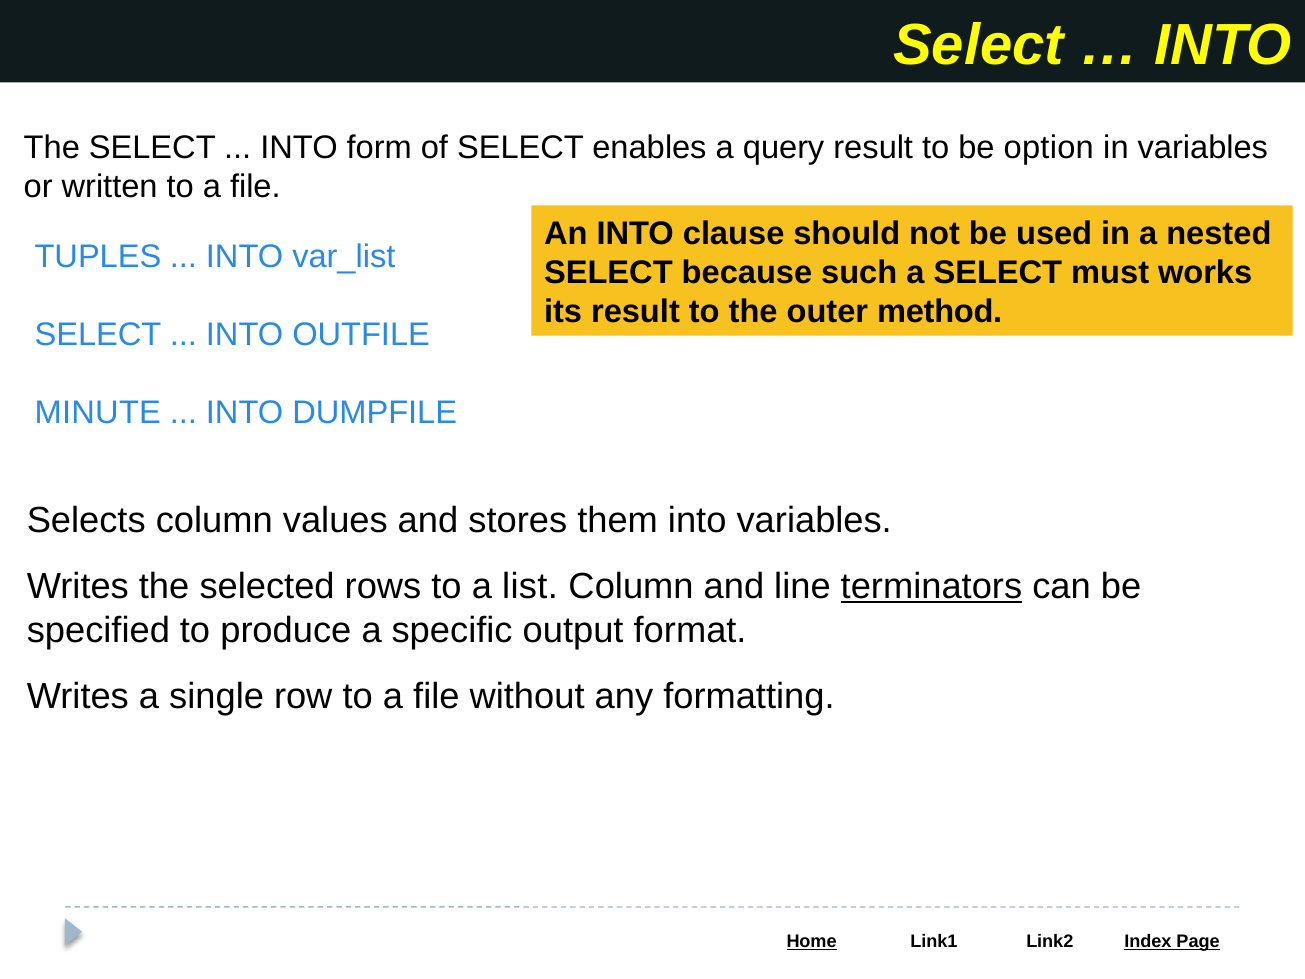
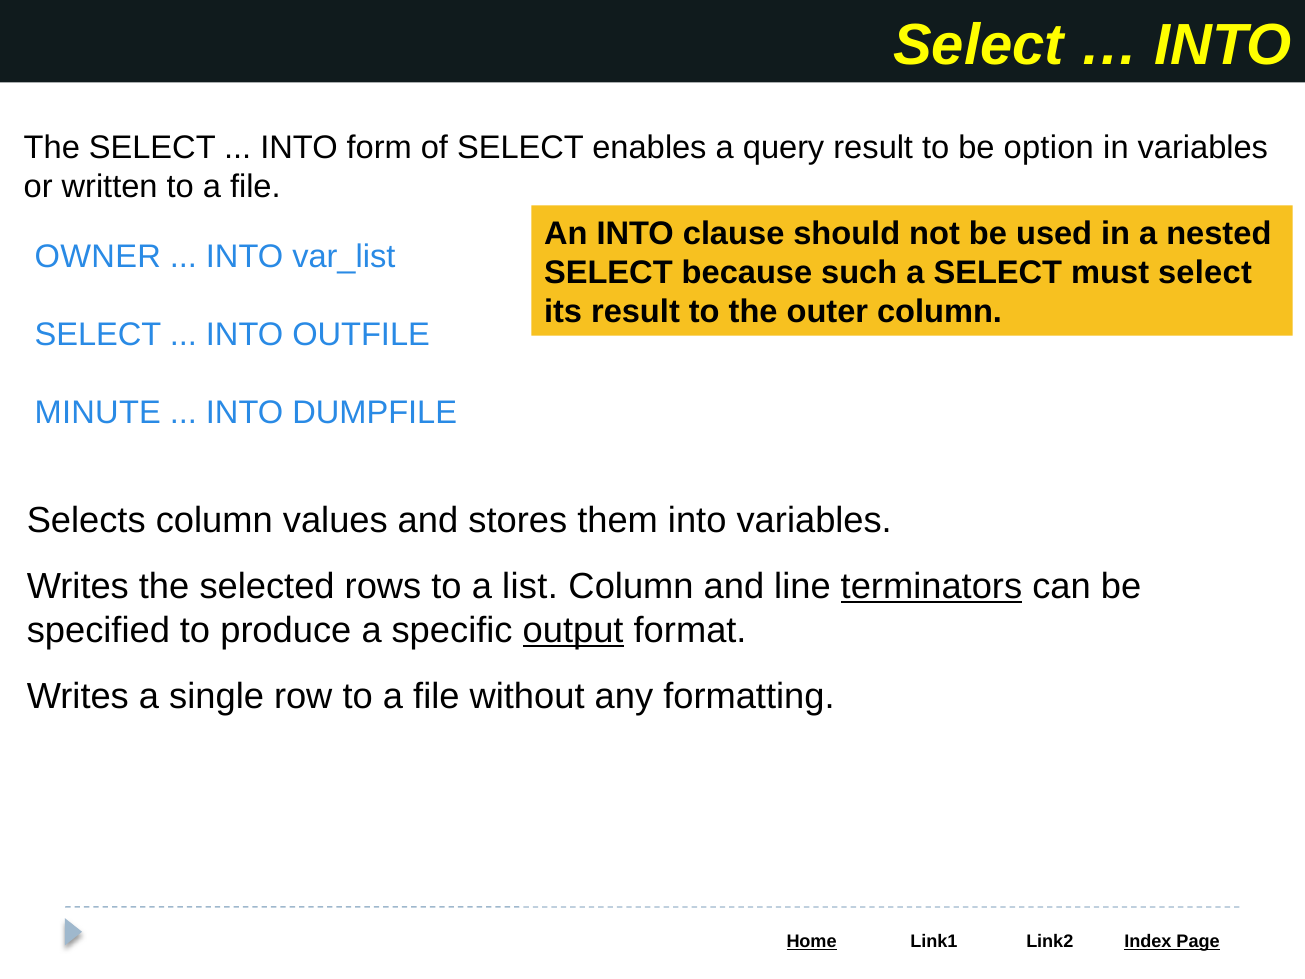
TUPLES: TUPLES -> OWNER (98, 256)
must works: works -> select (1205, 273)
outer method: method -> column (940, 312)
output underline: none -> present (573, 630)
